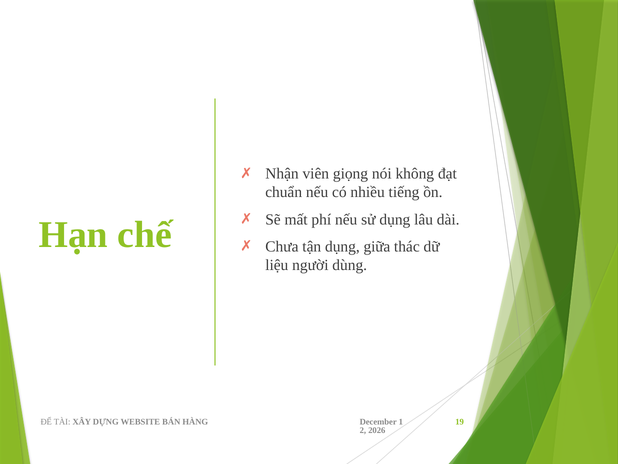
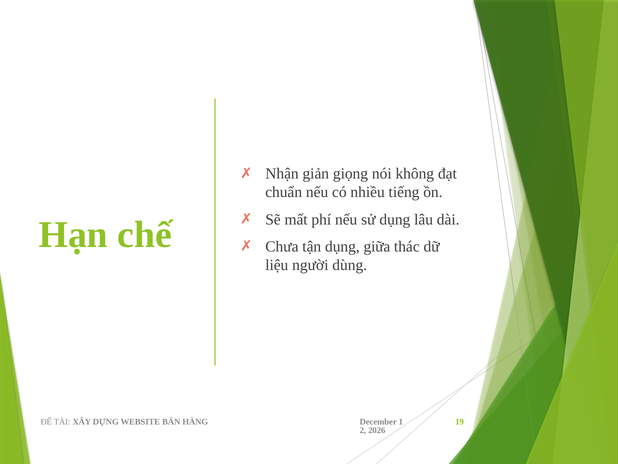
viên: viên -> giản (316, 174)
